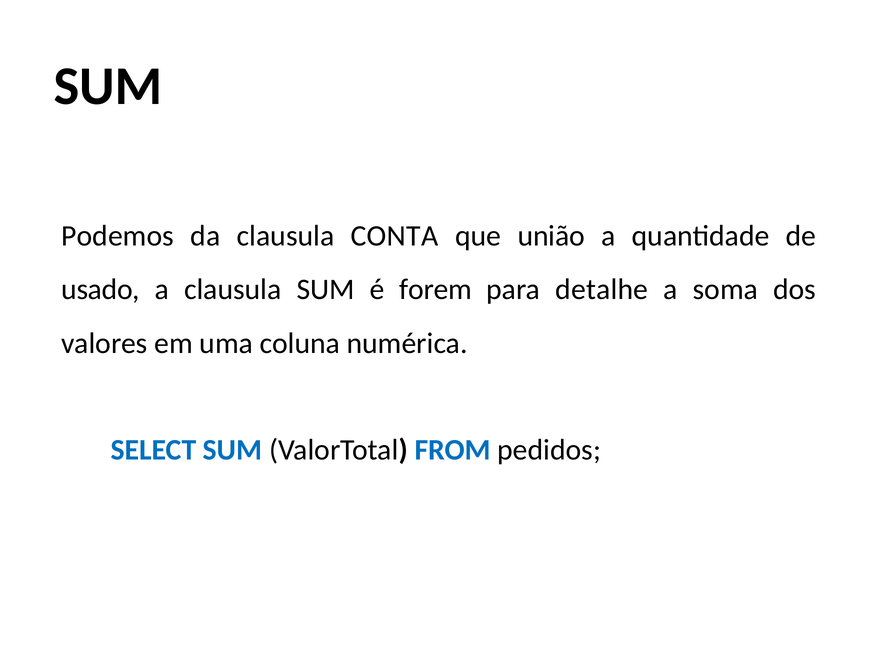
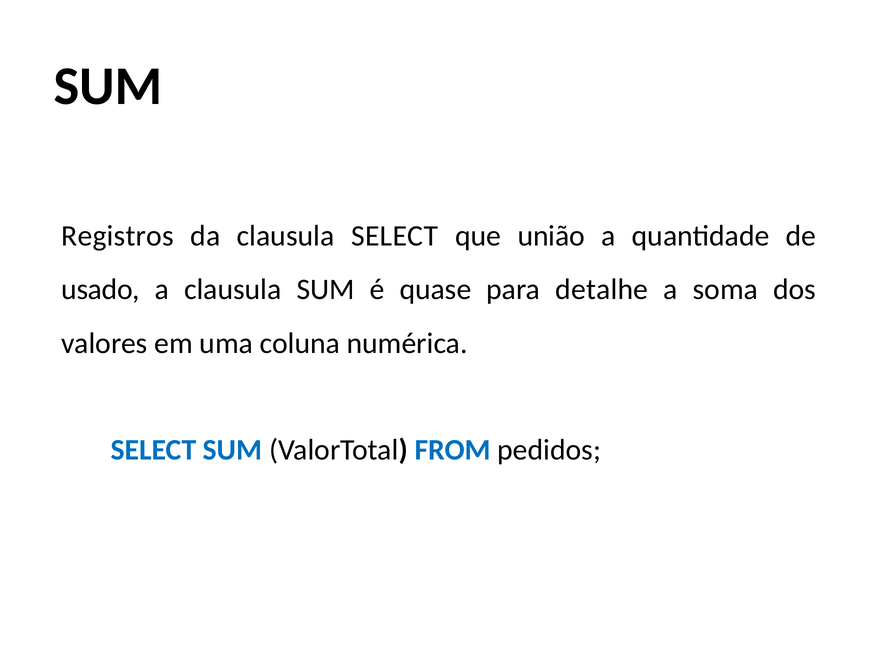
Podemos: Podemos -> Registros (118, 236)
clausula CONTA: CONTA -> SELECT (395, 236)
forem: forem -> quase (436, 290)
